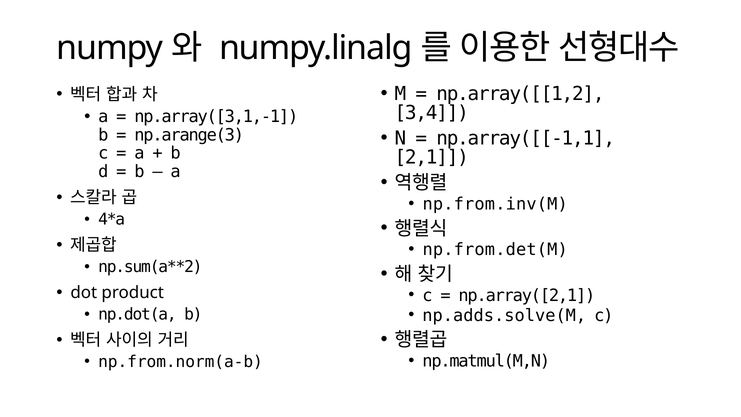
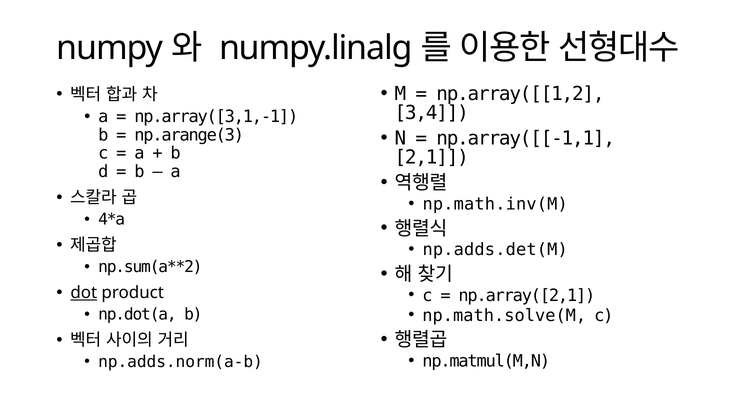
np.from.inv(M: np.from.inv(M -> np.math.inv(M (495, 204)
np.from.det(M: np.from.det(M -> np.adds.det(M (495, 250)
dot underline: none -> present (84, 293)
np.adds.solve(M: np.adds.solve(M -> np.math.solve(M (504, 315)
np.from.norm(a-b: np.from.norm(a-b -> np.adds.norm(a-b (181, 362)
